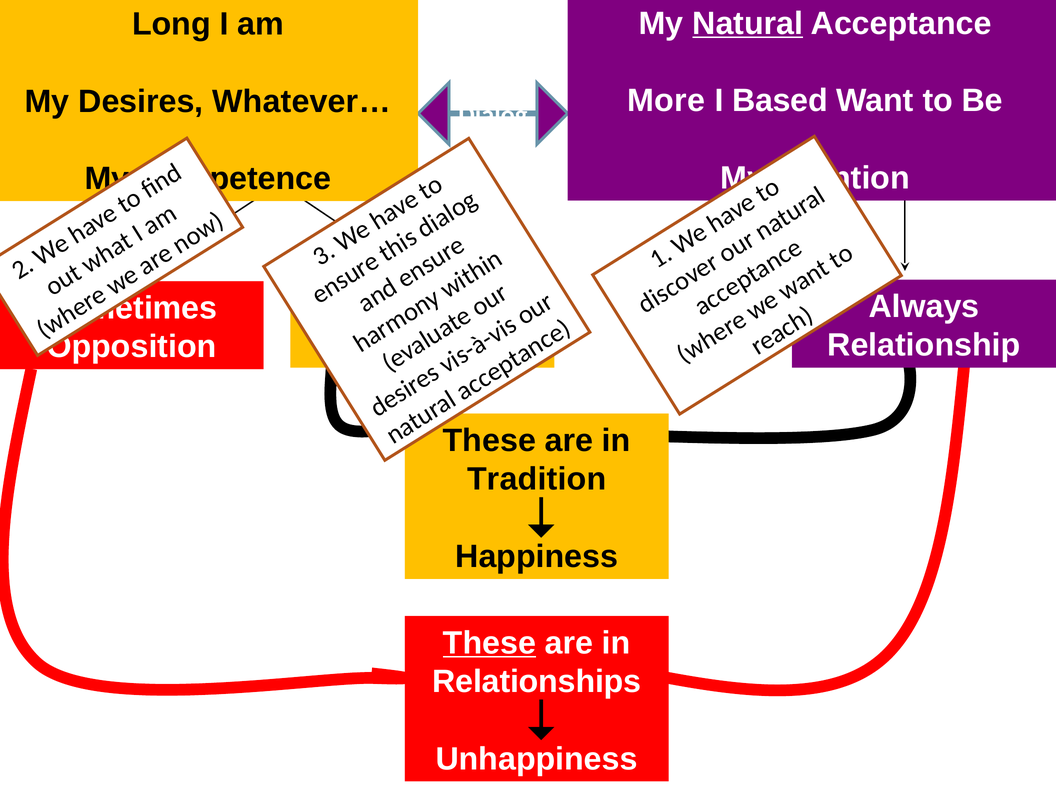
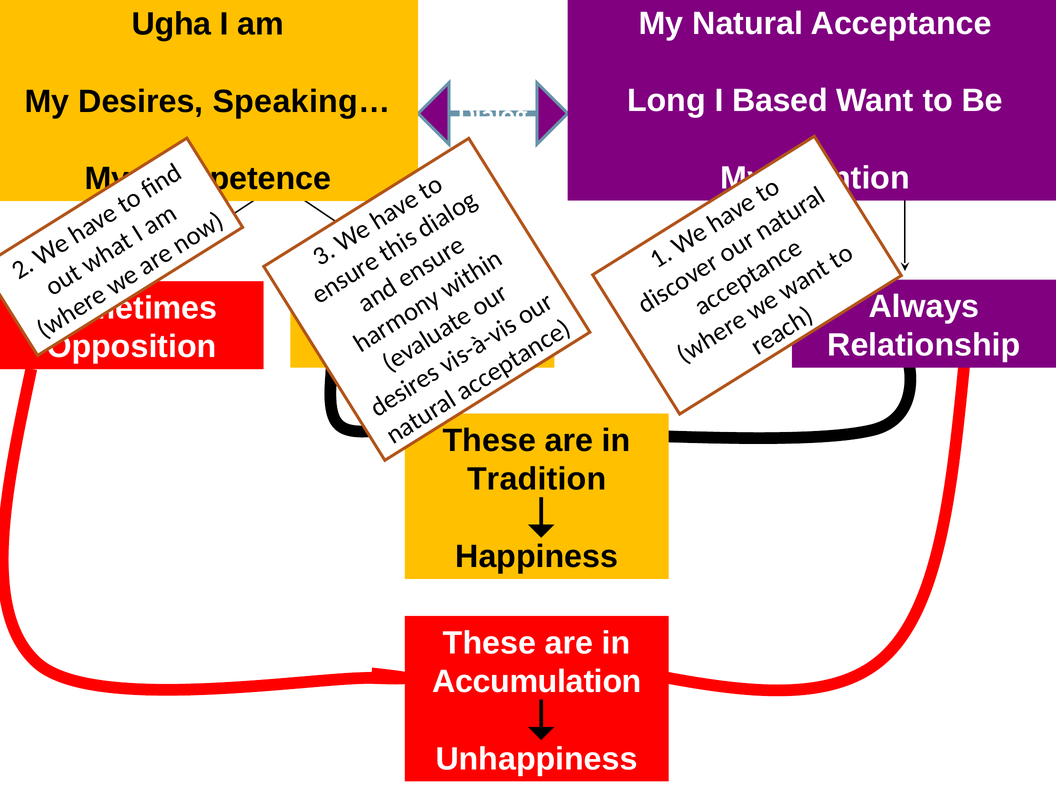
Natural underline: present -> none (748, 23)
Long: Long -> Ugha (172, 24)
More: More -> Long (666, 101)
Whatever…: Whatever… -> Speaking… (302, 101)
These underline: present -> none (489, 643)
Relationships: Relationships -> Accumulation (537, 682)
